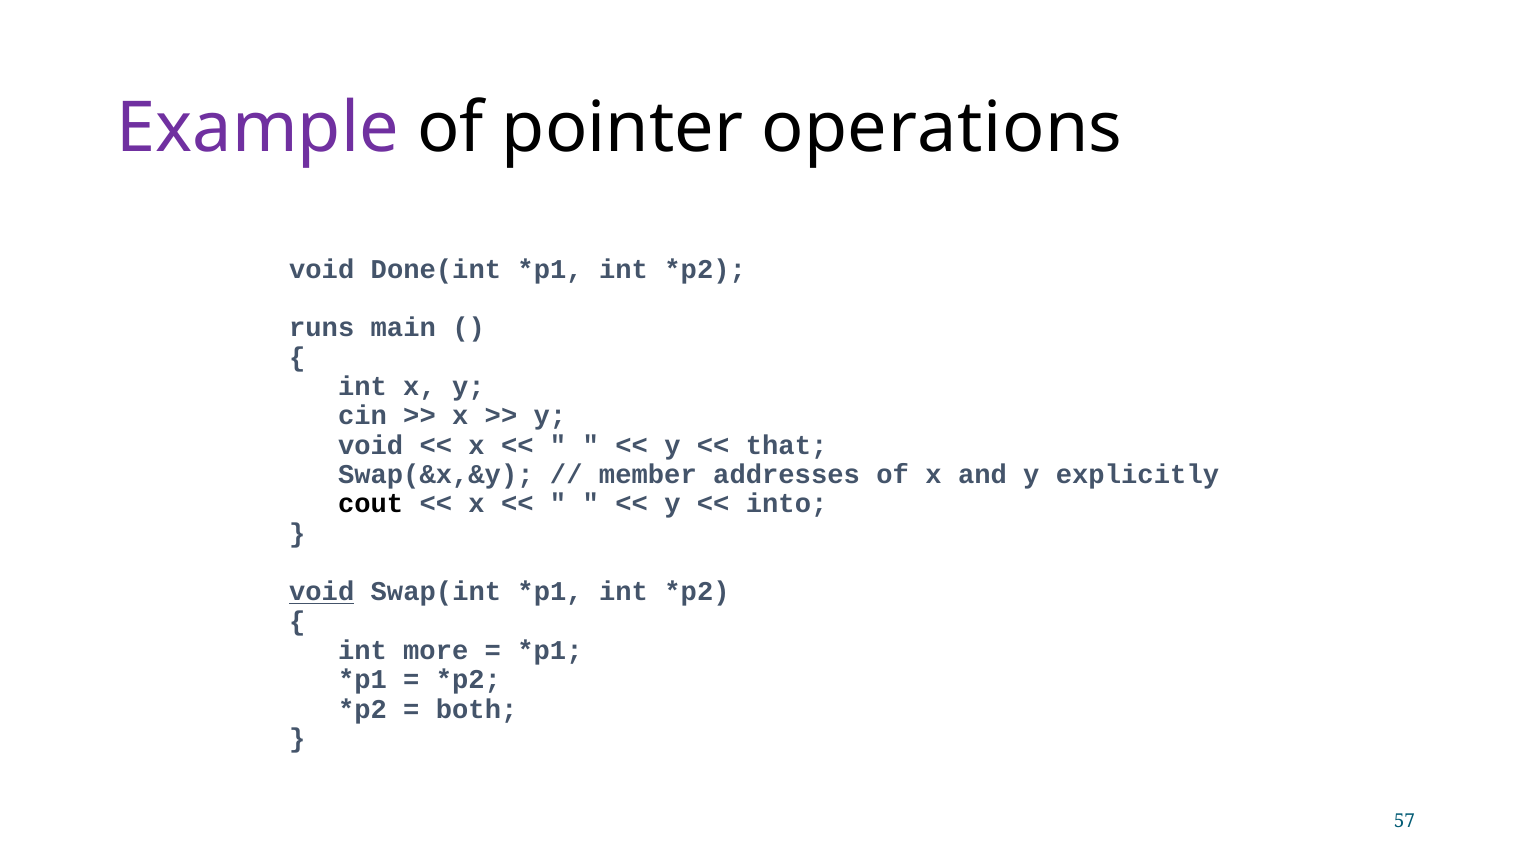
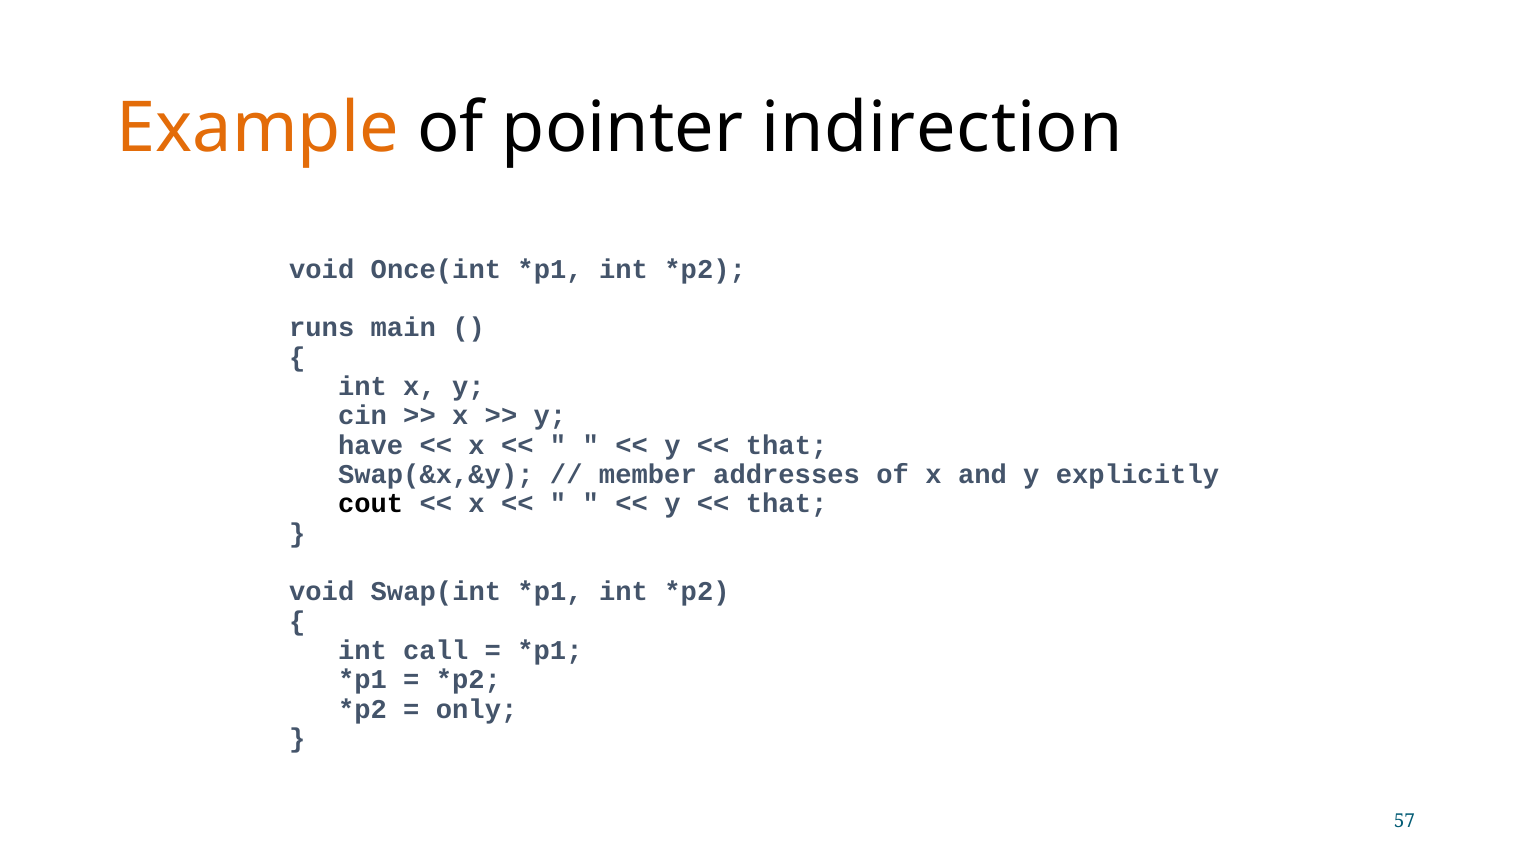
Example colour: purple -> orange (258, 129)
operations: operations -> indirection (942, 129)
Done(int: Done(int -> Once(int (436, 269)
void: void -> have (371, 445)
into: into -> that (787, 504)
void underline: present -> none (322, 592)
more: more -> call (436, 650)
both: both -> only (477, 709)
